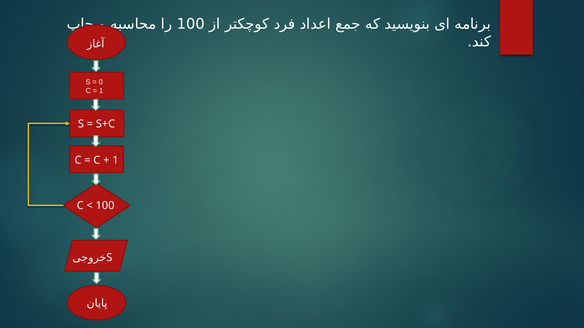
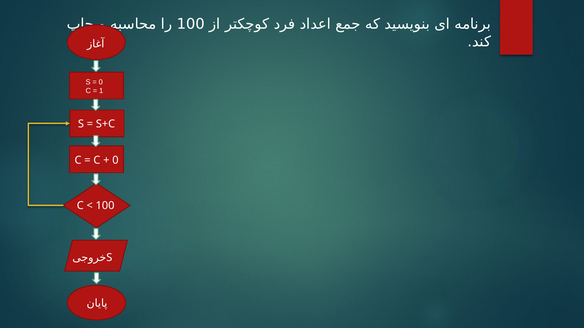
1: 1 -> 0 (115, 161)
